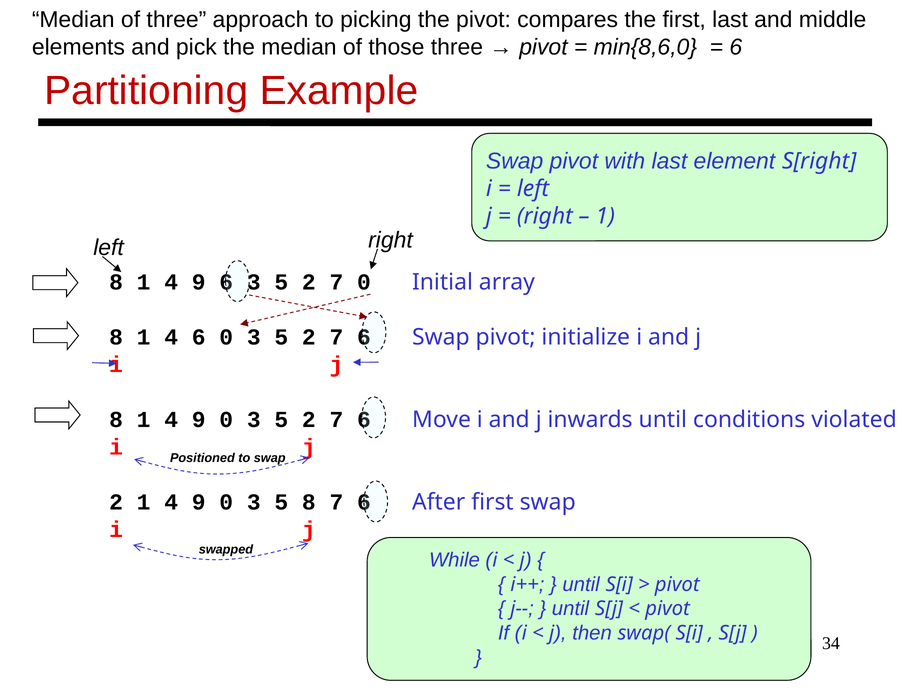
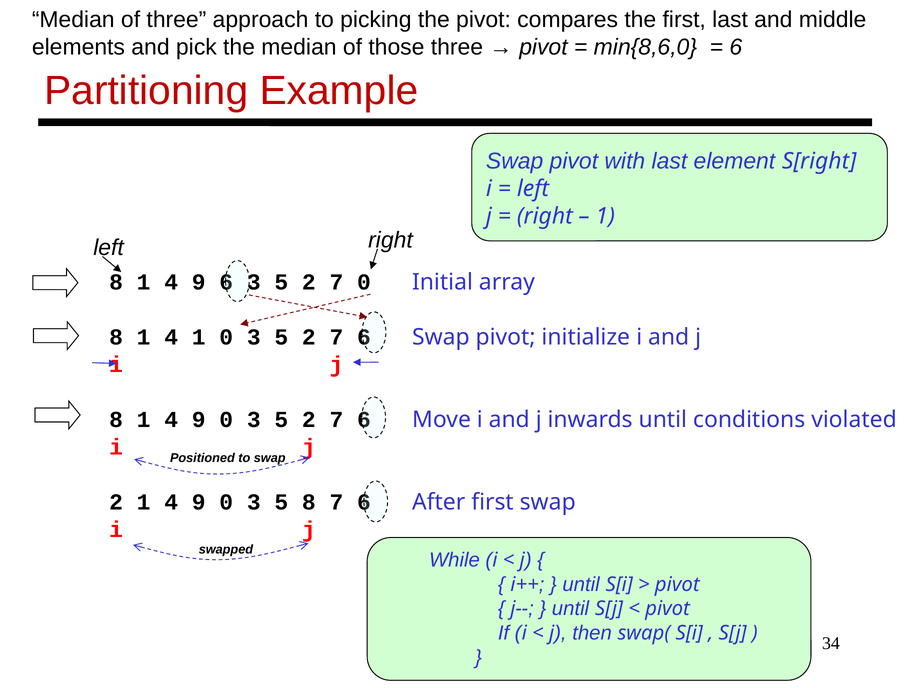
4 6: 6 -> 1 (199, 337)
